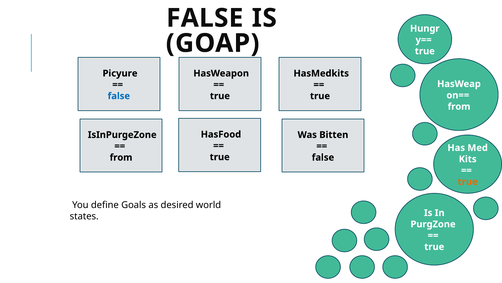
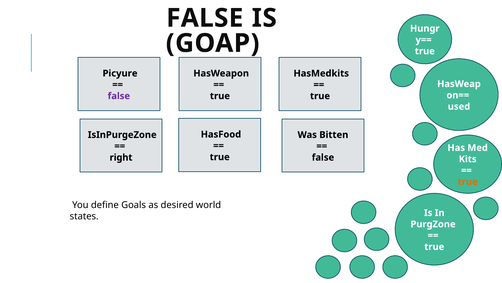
false colour: blue -> purple (119, 96)
from: from -> used (459, 106)
from: from -> right (121, 157)
